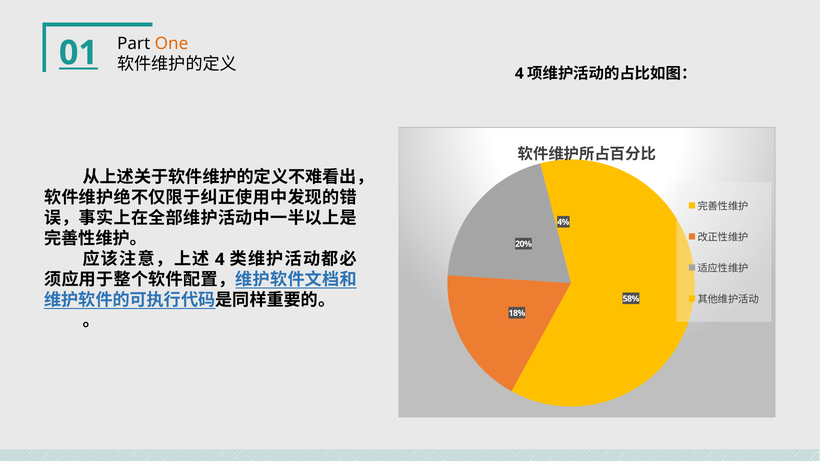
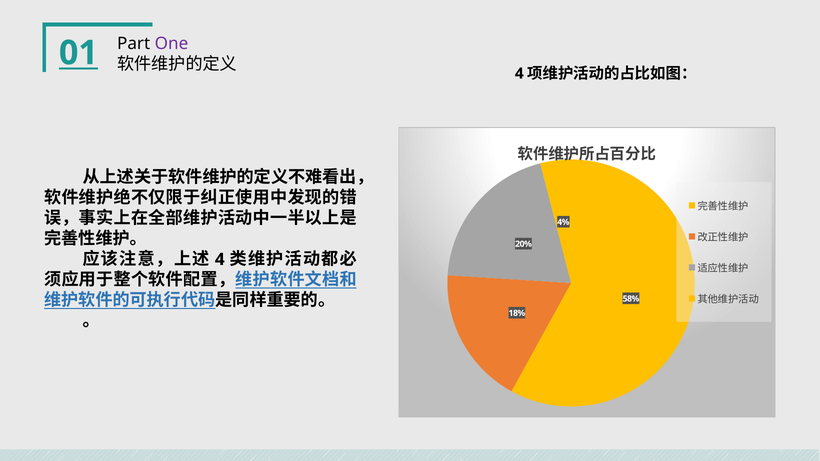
One colour: orange -> purple (171, 44)
